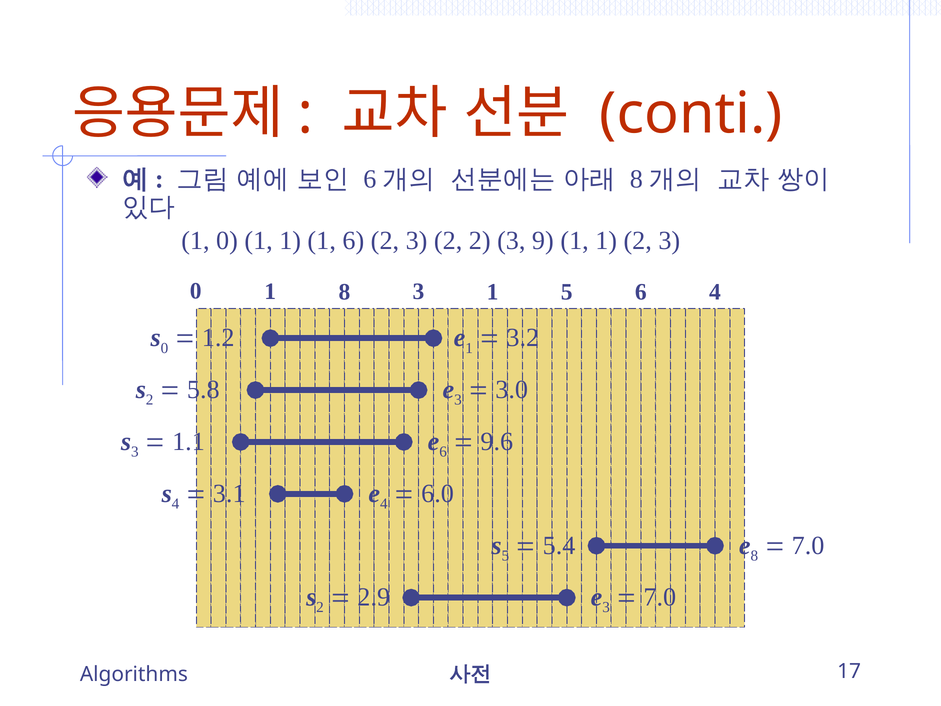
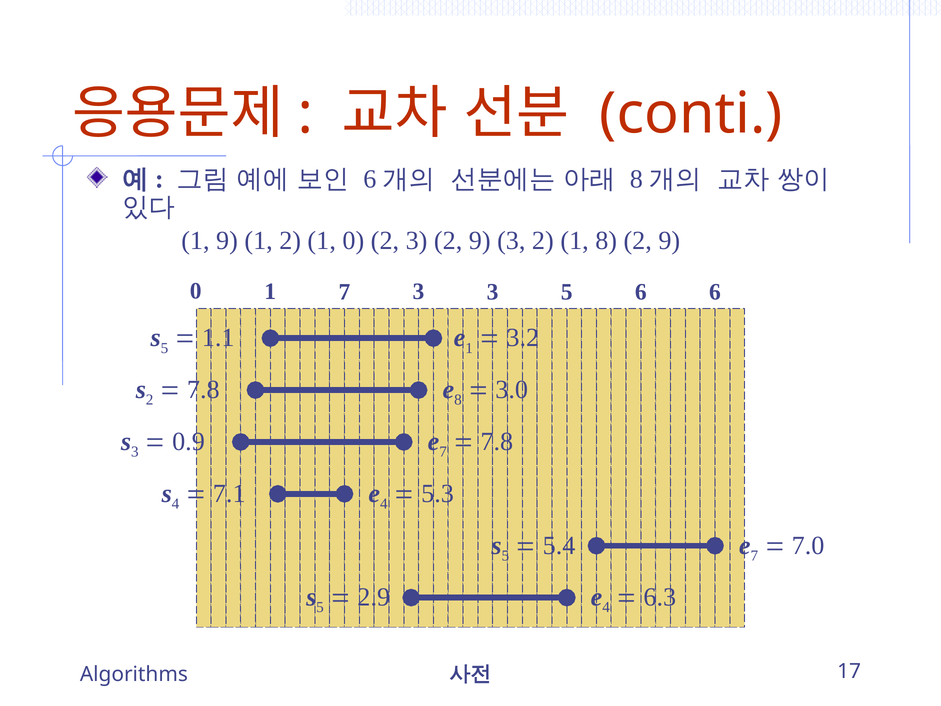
1 0: 0 -> 9 (227, 241)
1: 1 -> 2 (290, 241)
1 6: 6 -> 0 (353, 241)
3 2 2: 2 -> 9 (480, 241)
9: 9 -> 2 (543, 241)
1: 1 -> 8 (606, 241)
3: 3 -> 9 (669, 241)
3 1: 1 -> 3 (493, 292)
6 4: 4 -> 6 (715, 292)
1 8: 8 -> 7 (344, 292)
0: 0 -> 5 (164, 348)
1.2: 1.2 -> 1.1 (218, 338)
5.8: 5.8 -> 7.8 (203, 390)
3: 3 -> 8 (458, 400)
1.1: 1.1 -> 0.9 (189, 441)
6: 6 -> 7 (443, 452)
9.6: 9.6 -> 7.8 (497, 441)
3.1: 3.1 -> 7.1 (229, 493)
6.0: 6.0 -> 5.3 (438, 493)
8: 8 -> 7 (754, 555)
2: 2 -> 5 (320, 607)
3: 3 -> 4 (606, 607)
7.0: 7.0 -> 6.3 (660, 597)
